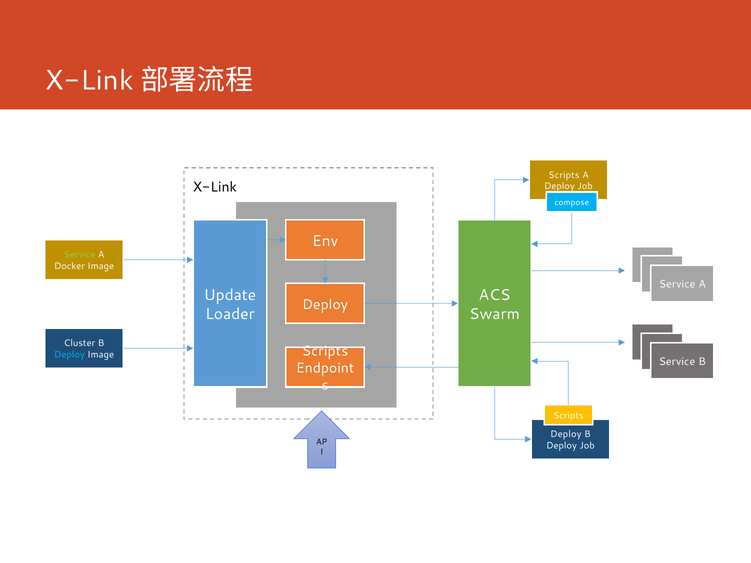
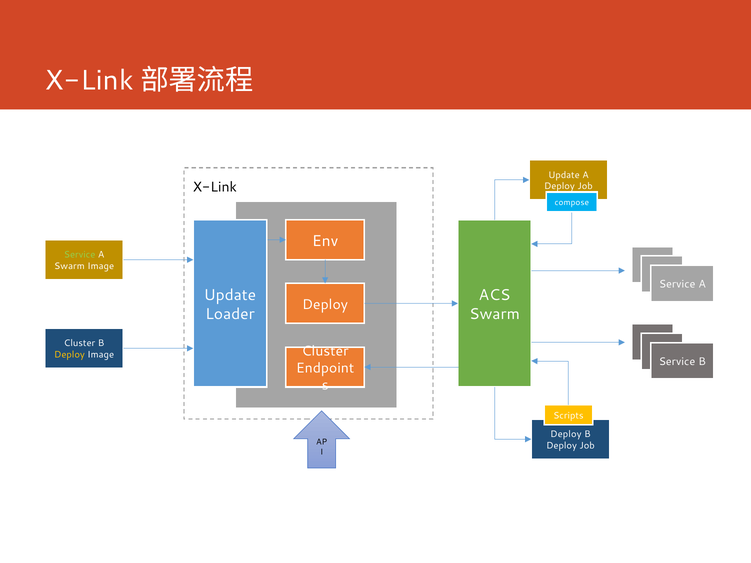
Scripts: Scripts -> Update (564, 175)
Docker: Docker -> Swarm (69, 266)
Scripts: Scripts -> Cluster (325, 351)
Deploy colour: light blue -> yellow (69, 355)
